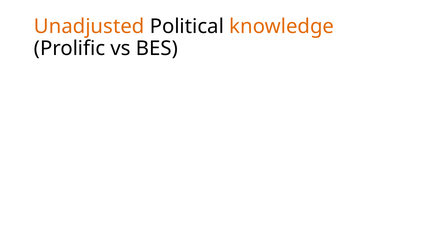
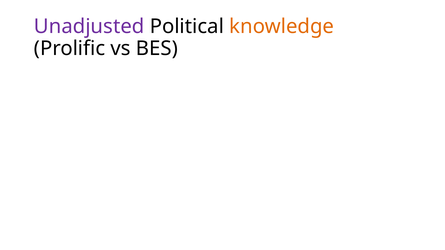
Unadjusted colour: orange -> purple (89, 26)
